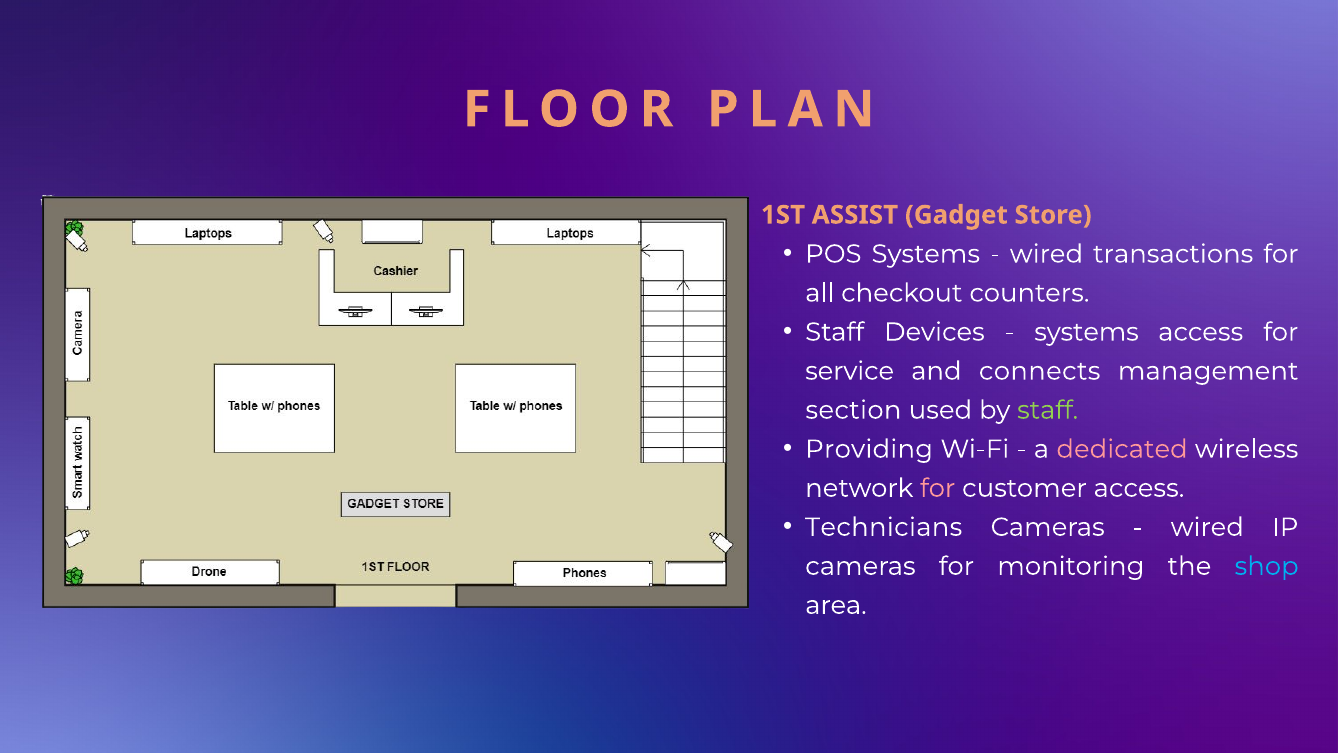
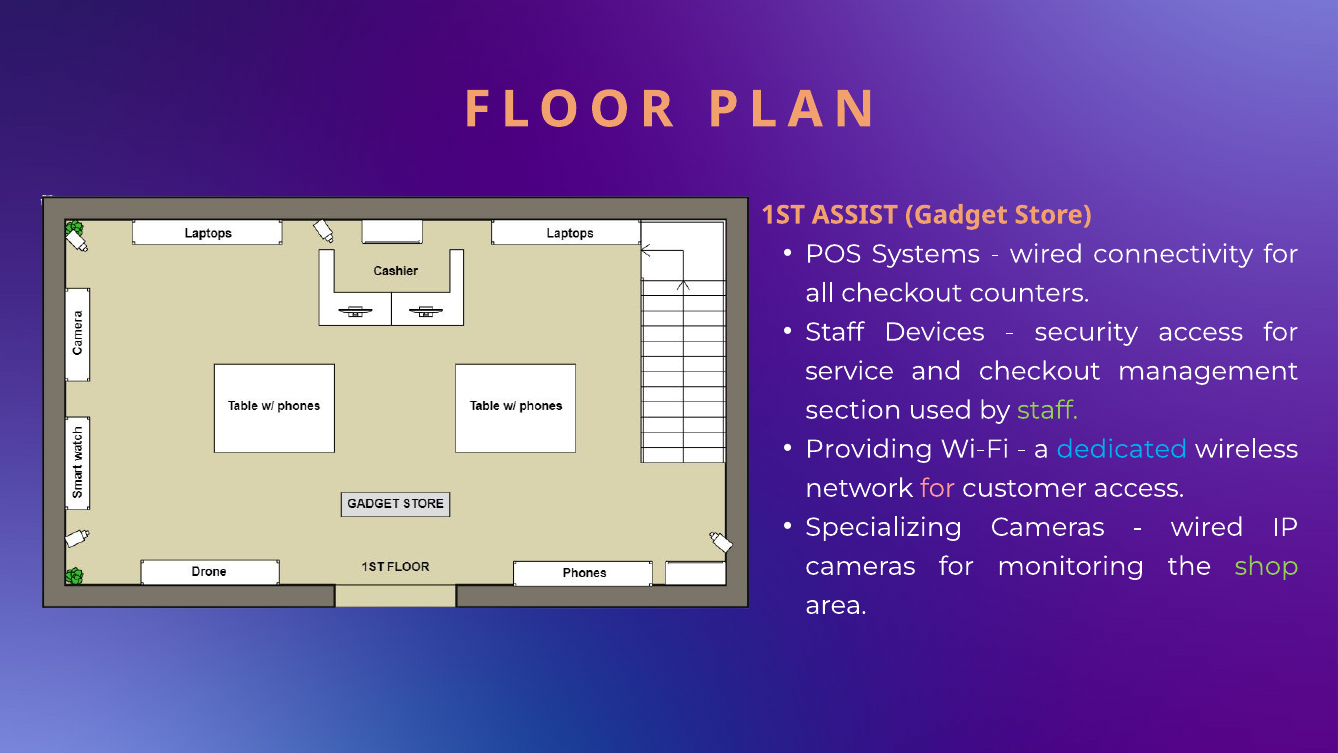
transactions: transactions -> connectivity (1173, 254)
systems: systems -> security (1086, 332)
and connects: connects -> checkout (1040, 371)
dedicated colour: pink -> light blue (1122, 449)
Technicians: Technicians -> Specializing (884, 527)
shop colour: light blue -> light green (1267, 566)
